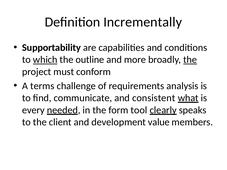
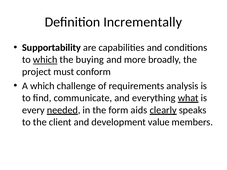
outline: outline -> buying (90, 60)
the underline: present -> none (190, 60)
A terms: terms -> which (42, 86)
consistent: consistent -> everything (154, 98)
tool: tool -> aids (139, 110)
